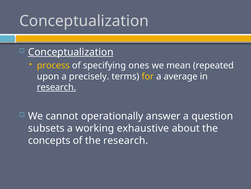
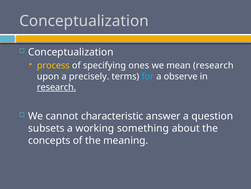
Conceptualization underline: present -> none (71, 52)
mean repeated: repeated -> research (213, 65)
for colour: yellow -> light blue (148, 76)
average: average -> observe (181, 76)
operationally: operationally -> characteristic (112, 116)
exhaustive: exhaustive -> something (143, 128)
the research: research -> meaning (126, 140)
